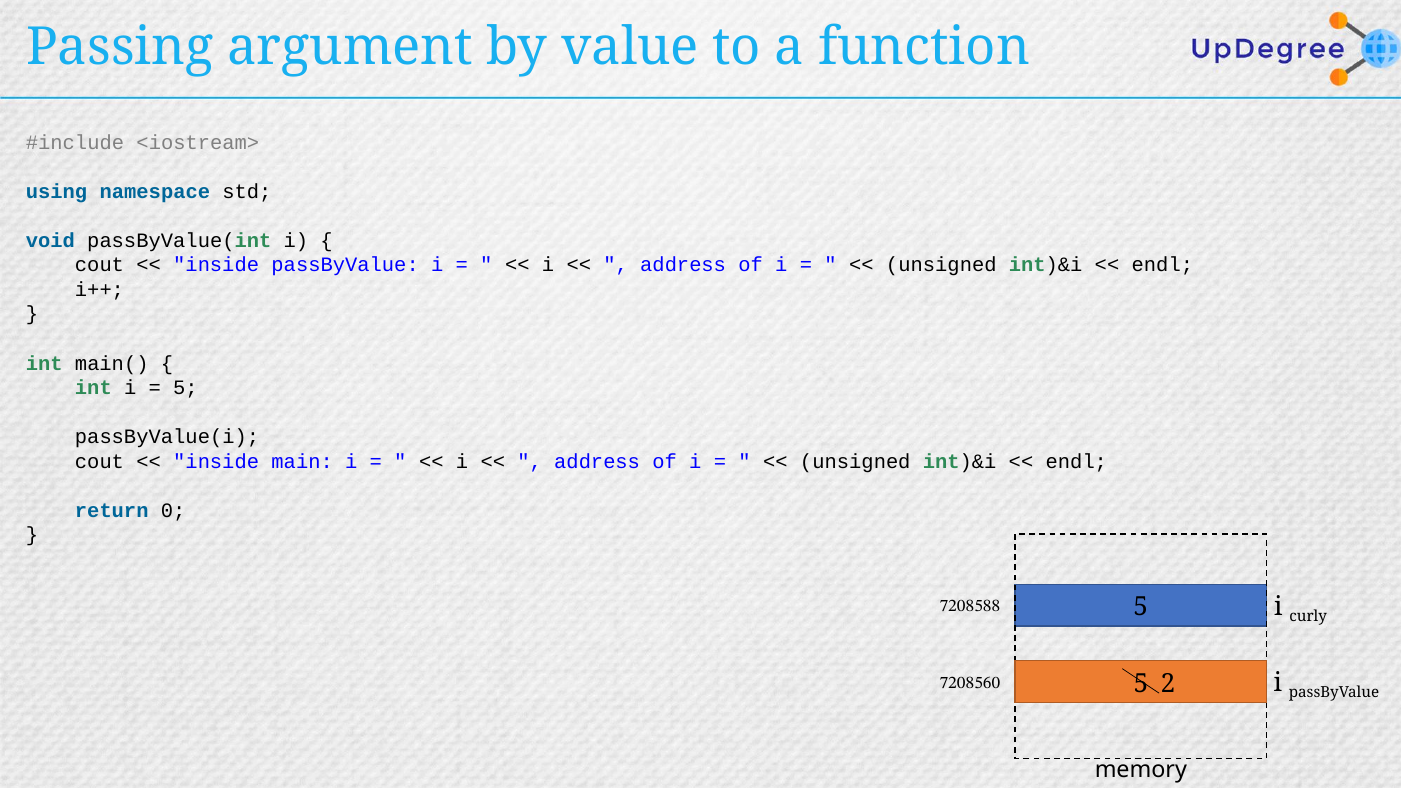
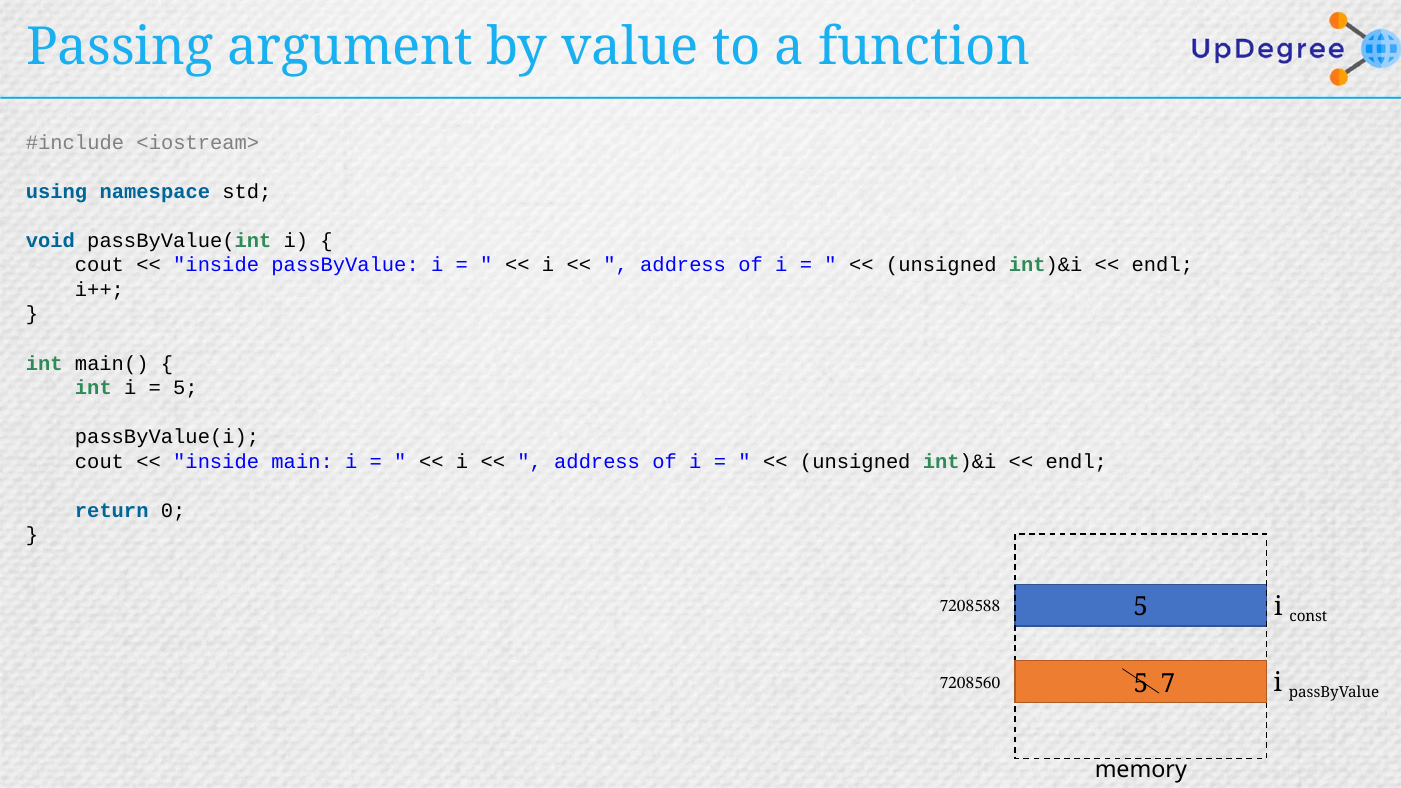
curly: curly -> const (1308, 617)
2: 2 -> 7 (1168, 684)
